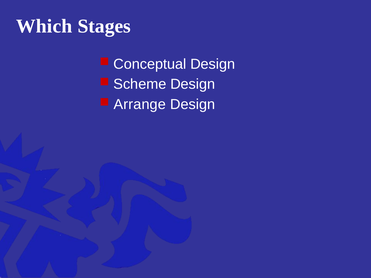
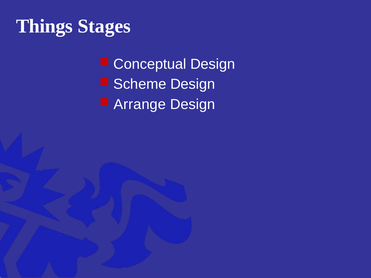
Which: Which -> Things (44, 26)
